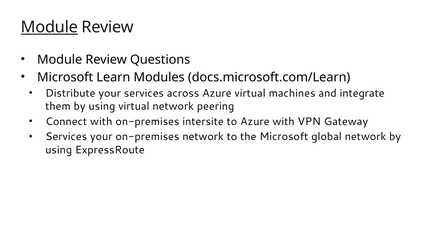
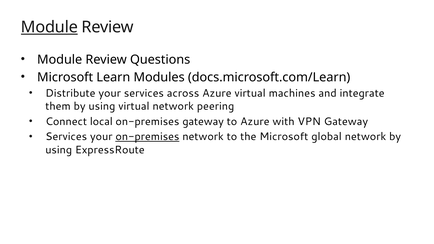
Connect with: with -> local (101, 122)
on-premises intersite: intersite -> gateway (203, 122)
on-premises underline: none -> present (147, 137)
